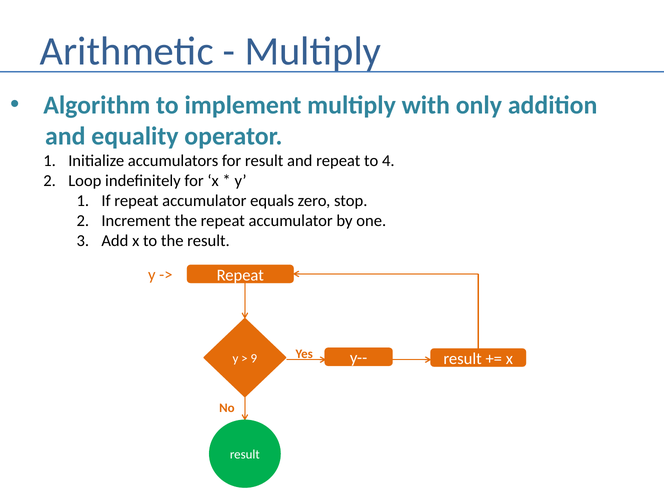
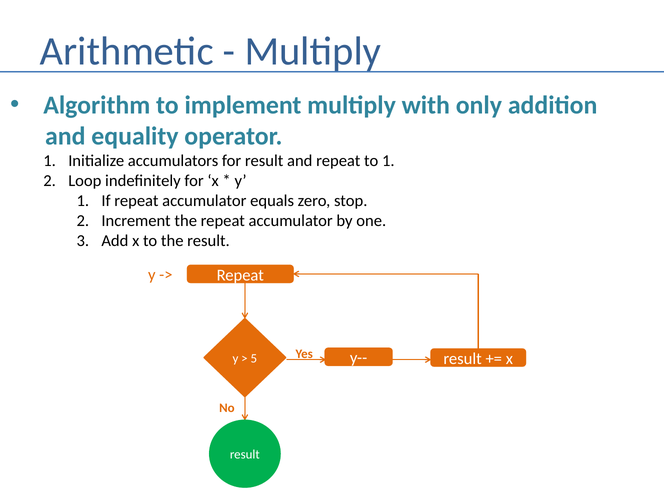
to 4: 4 -> 1 (388, 161)
9: 9 -> 5 (254, 358)
